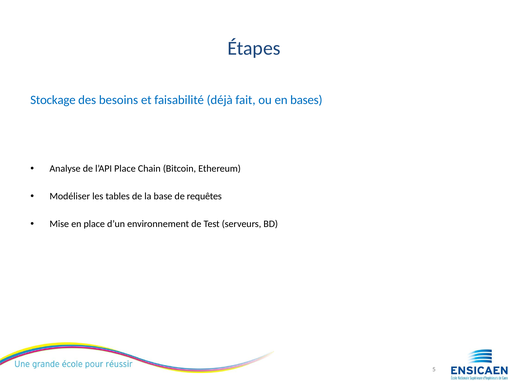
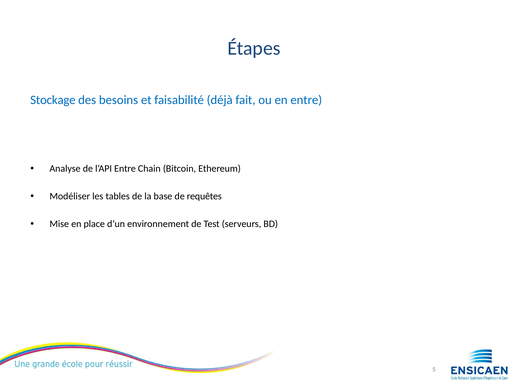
en bases: bases -> entre (306, 100)
l’API Place: Place -> Entre (125, 169)
